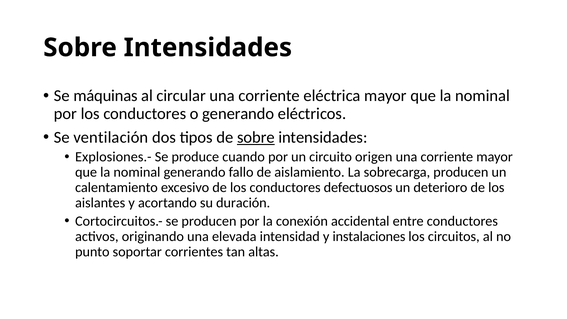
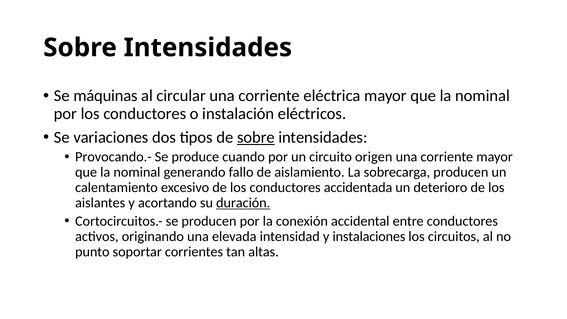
o generando: generando -> instalación (238, 114)
ventilación: ventilación -> variaciones (111, 137)
Explosiones.-: Explosiones.- -> Provocando.- (113, 157)
defectuosos: defectuosos -> accidentada (358, 188)
duración underline: none -> present (243, 203)
